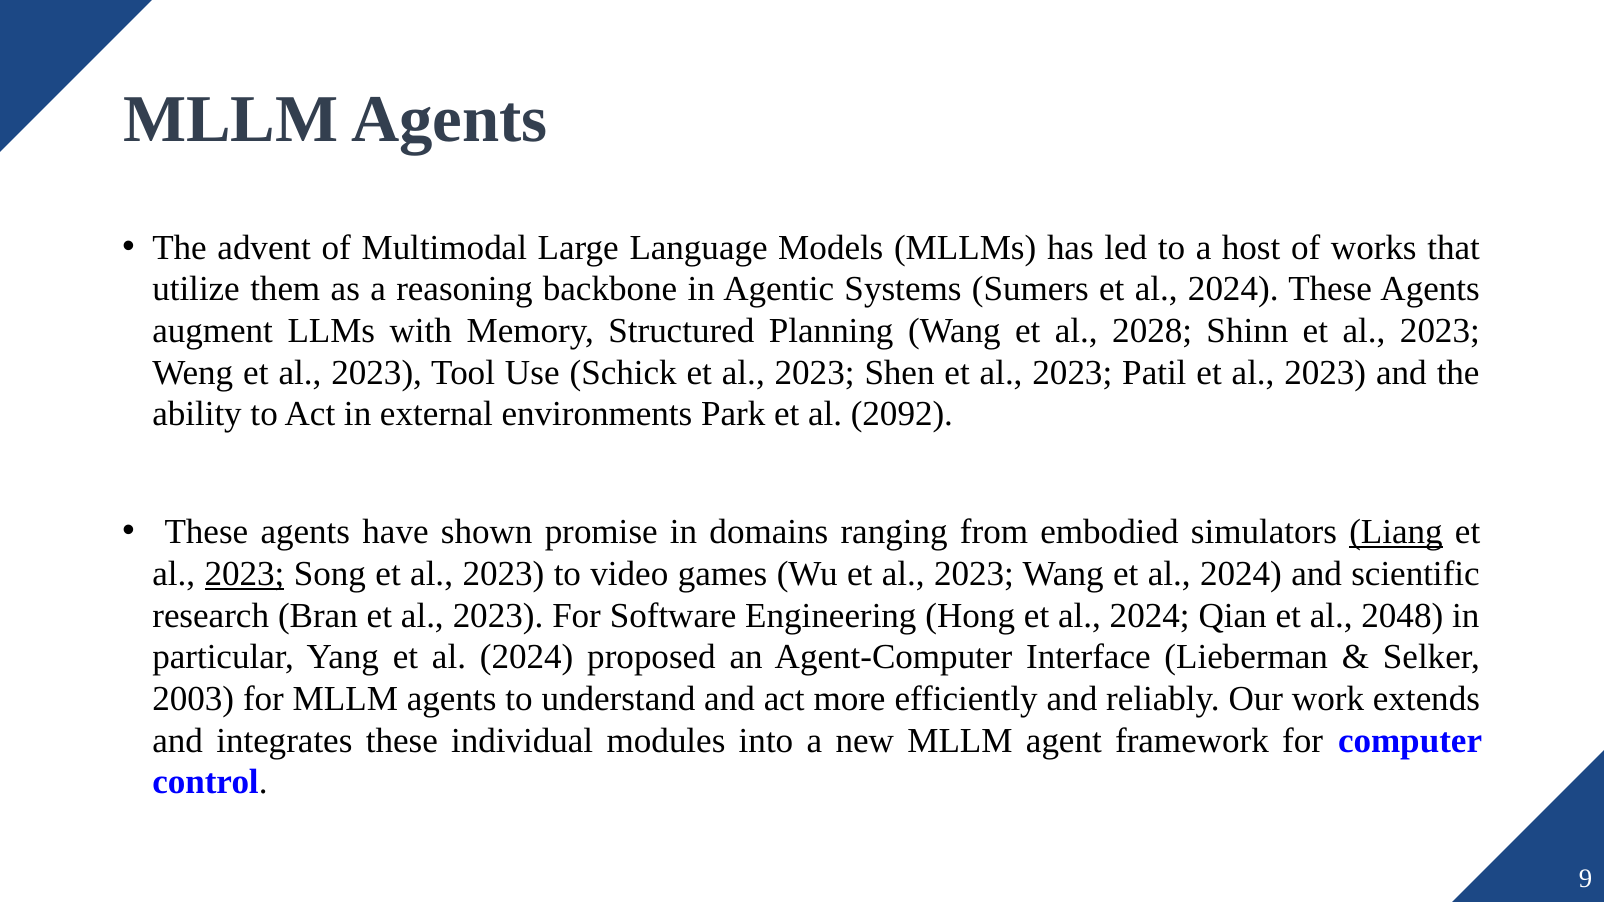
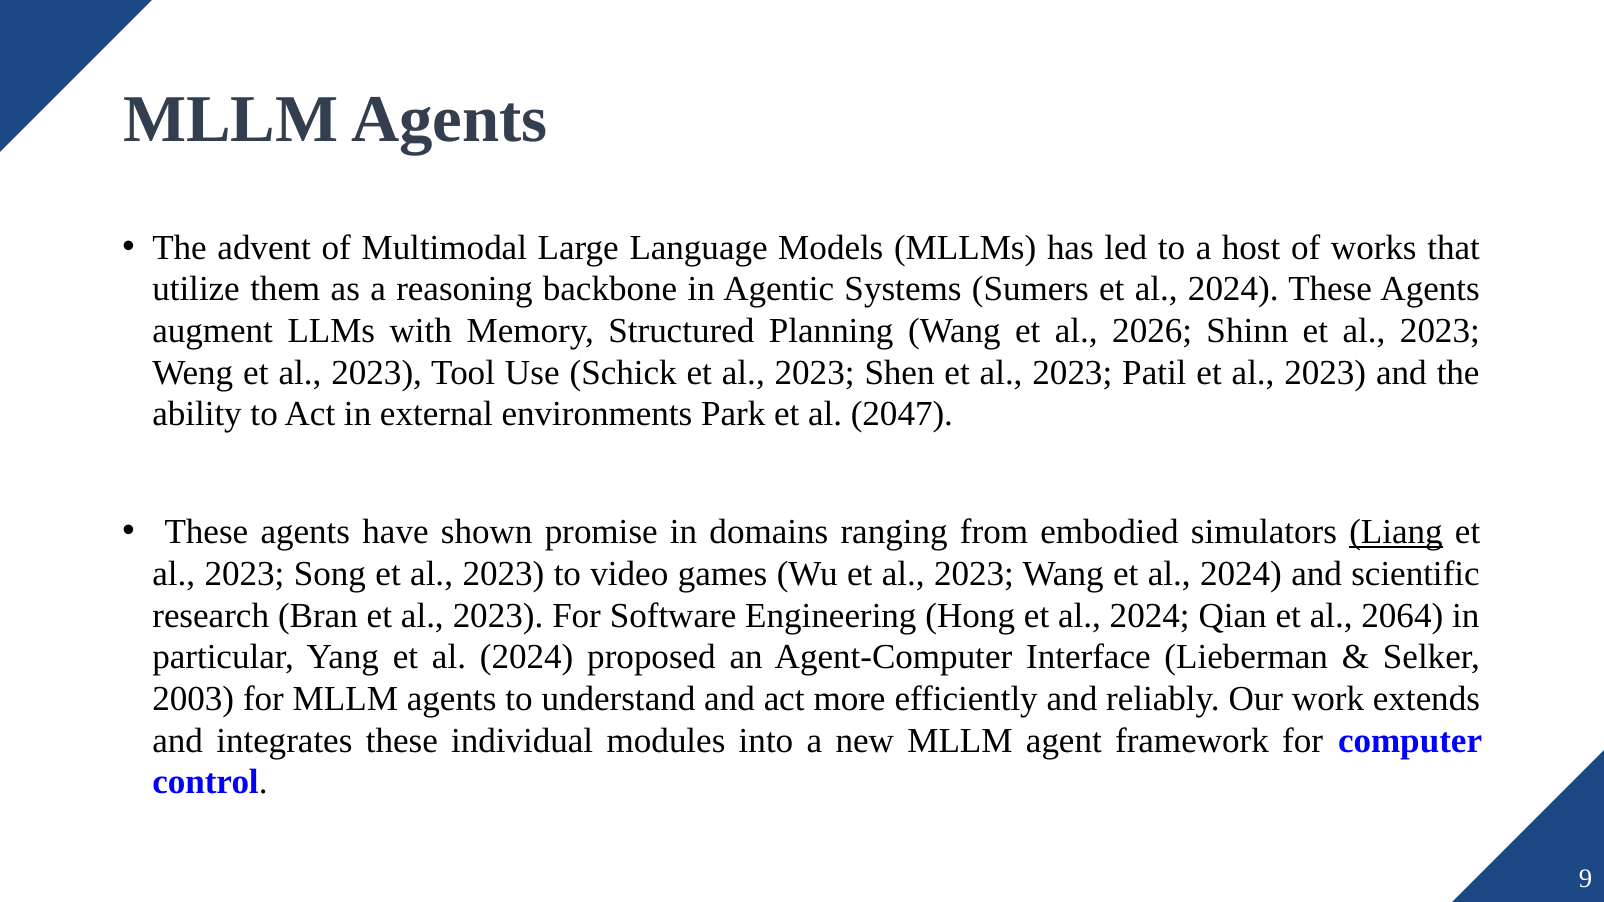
2028: 2028 -> 2026 (1152, 331)
2092: 2092 -> 2047 (902, 414)
2023 underline: present -> none (244, 574)
2048: 2048 -> 2064 (1402, 616)
